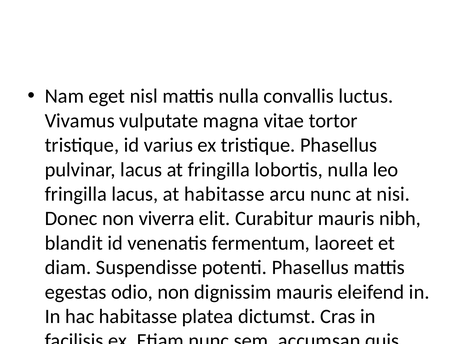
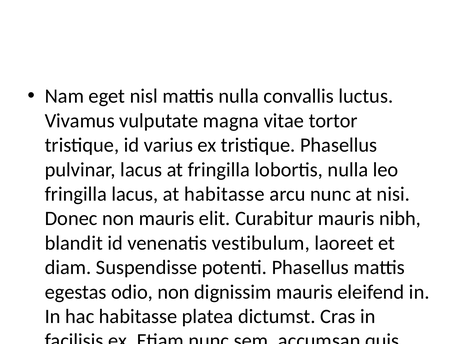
non viverra: viverra -> mauris (167, 219)
fermentum: fermentum -> vestibulum (261, 243)
